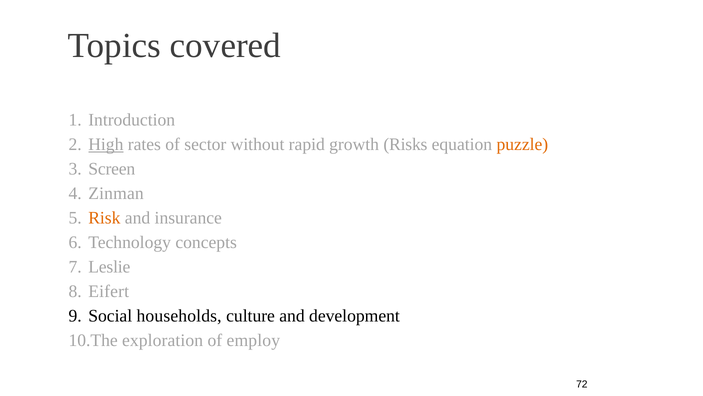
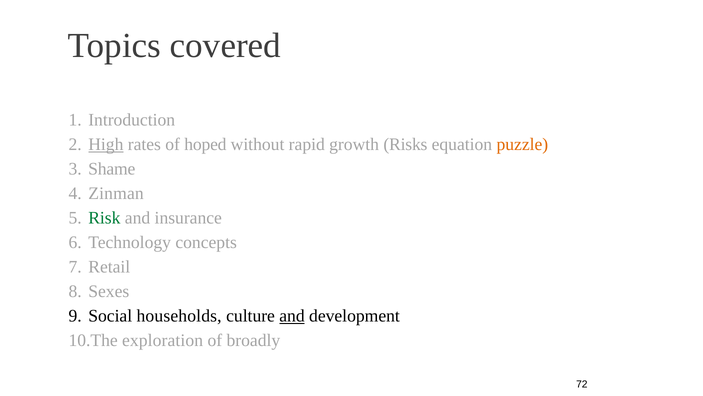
sector: sector -> hoped (205, 144)
Screen: Screen -> Shame (112, 169)
Risk colour: orange -> green (104, 218)
Leslie: Leslie -> Retail (109, 267)
Eifert: Eifert -> Sexes (109, 291)
and underline: none -> present (292, 316)
employ: employ -> broadly (253, 340)
